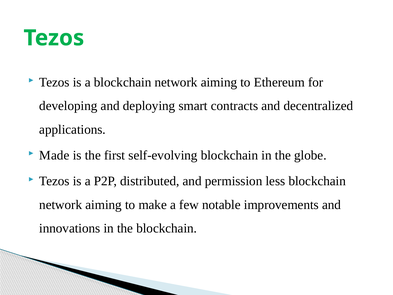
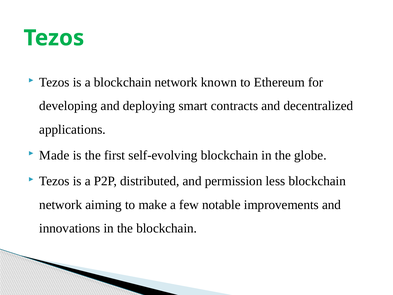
a blockchain network aiming: aiming -> known (219, 82)
